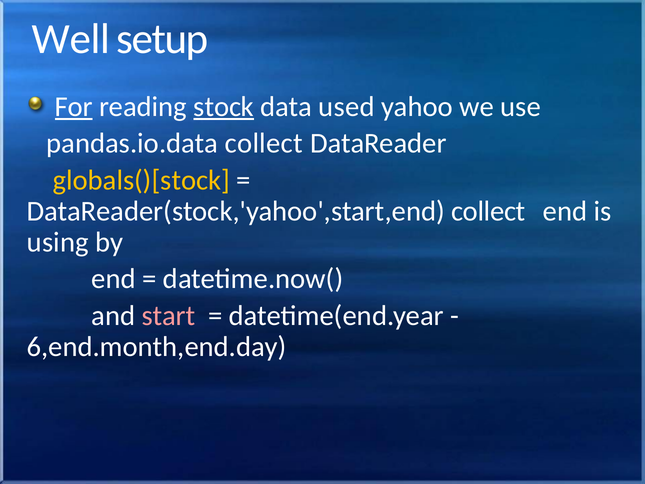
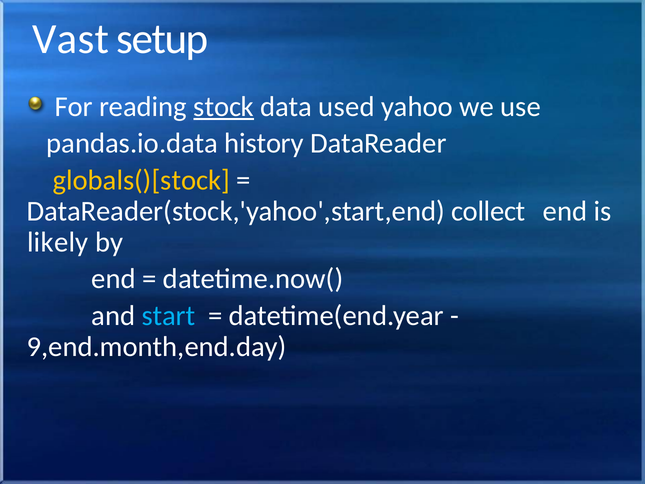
Well: Well -> Vast (71, 39)
For underline: present -> none (74, 107)
pandas.io.data collect: collect -> history (264, 143)
using: using -> likely (58, 242)
start colour: pink -> light blue (168, 316)
6,end.month,end.day: 6,end.month,end.day -> 9,end.month,end.day (157, 347)
